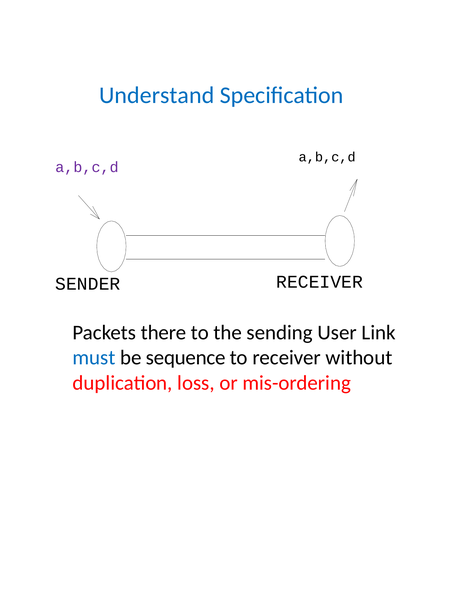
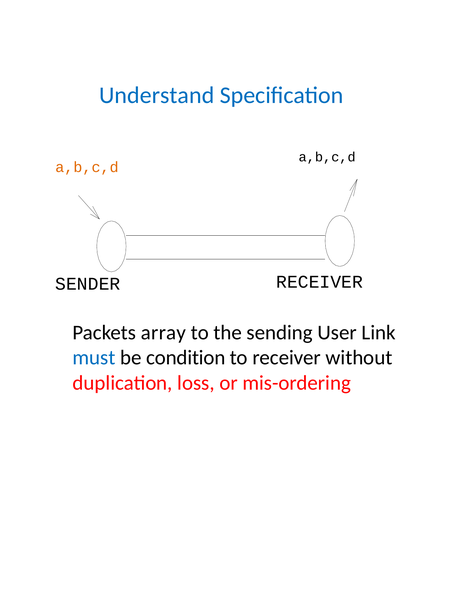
a,b,c,d colour: purple -> orange (87, 167)
there: there -> array (163, 333)
sequence: sequence -> condition (186, 358)
